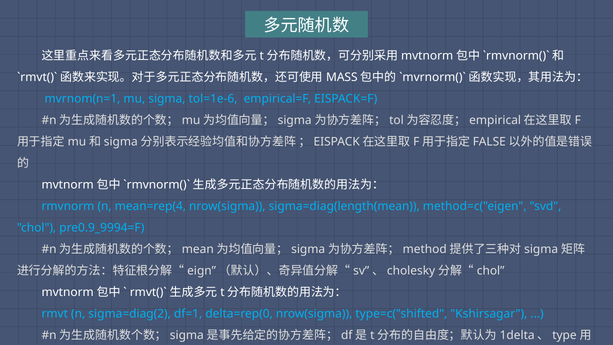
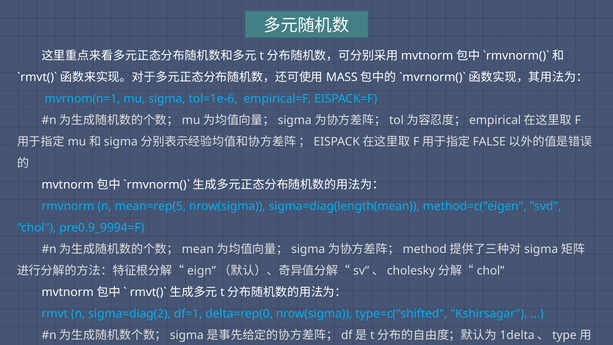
mean=rep(4: mean=rep(4 -> mean=rep(5 (150, 206)
